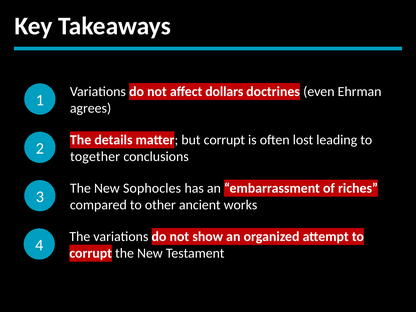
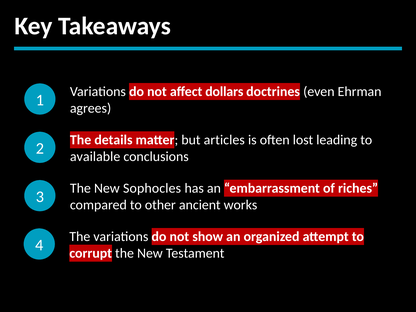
but corrupt: corrupt -> articles (224, 140)
together: together -> available (95, 157)
